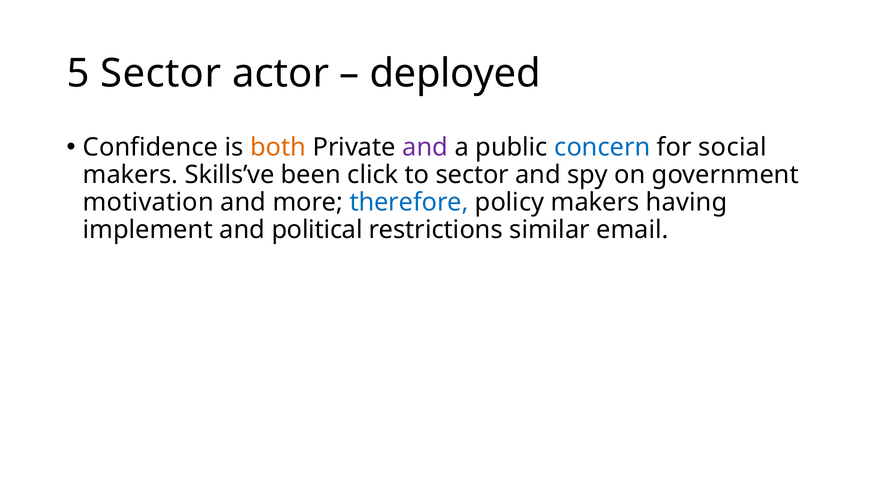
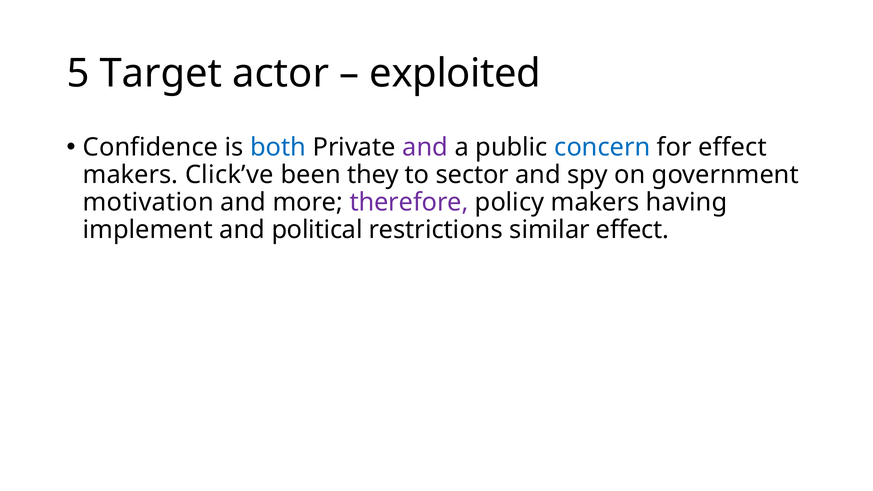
5 Sector: Sector -> Target (161, 73)
deployed: deployed -> exploited (455, 73)
both colour: orange -> blue (278, 148)
for social: social -> effect (733, 148)
Skills’ve: Skills’ve -> Click’ve (229, 175)
click: click -> they (373, 175)
therefore colour: blue -> purple (409, 203)
similar email: email -> effect (632, 230)
